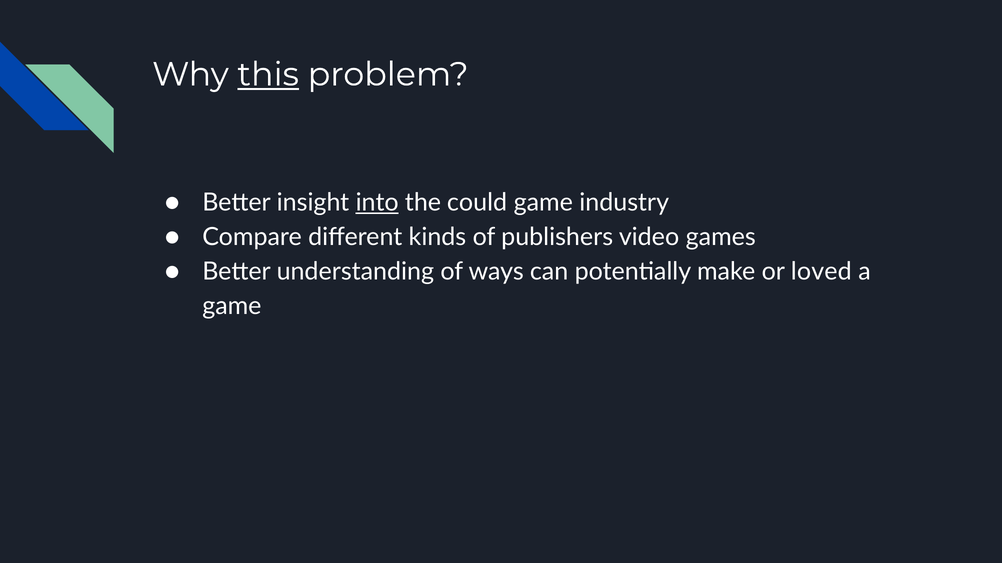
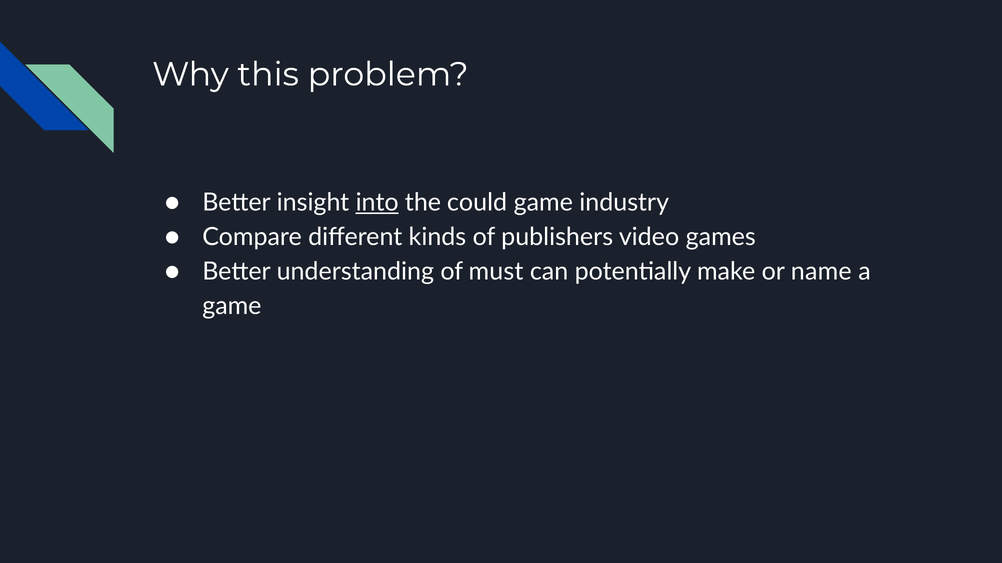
this underline: present -> none (268, 75)
ways: ways -> must (496, 272)
loved: loved -> name (821, 272)
